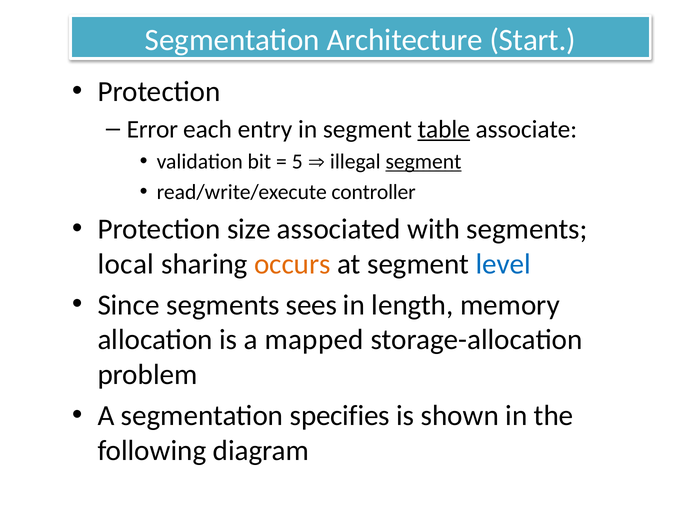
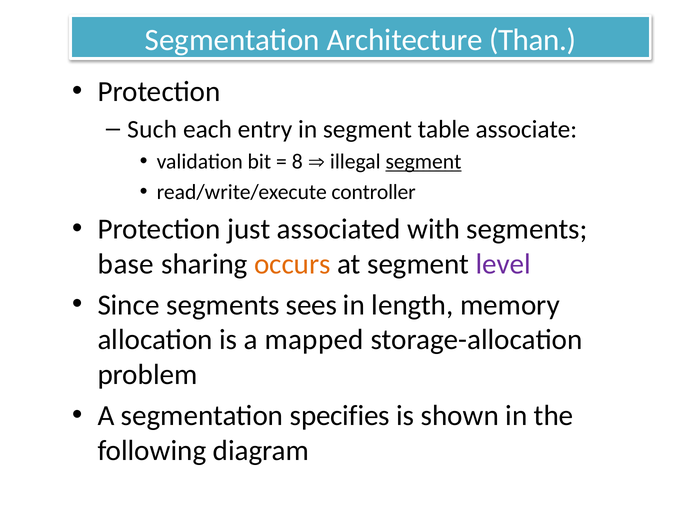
Start: Start -> Than (533, 40)
Error: Error -> Such (152, 129)
table underline: present -> none (444, 129)
5: 5 -> 8 (297, 162)
size: size -> just (249, 229)
local: local -> base (126, 264)
level colour: blue -> purple (503, 264)
